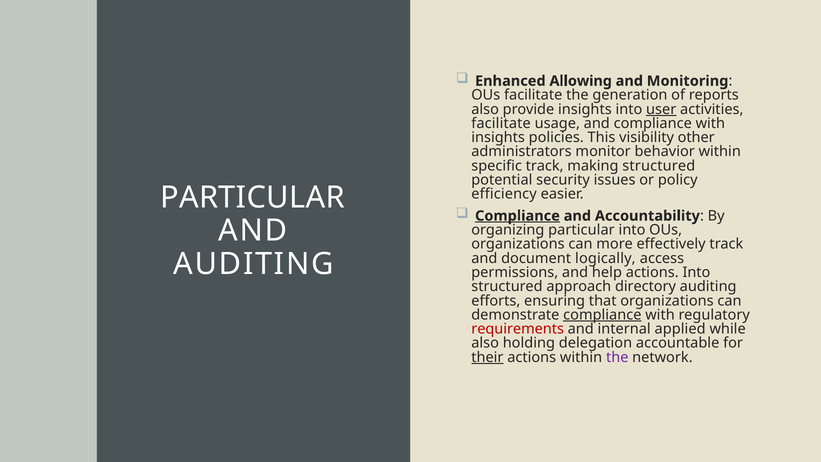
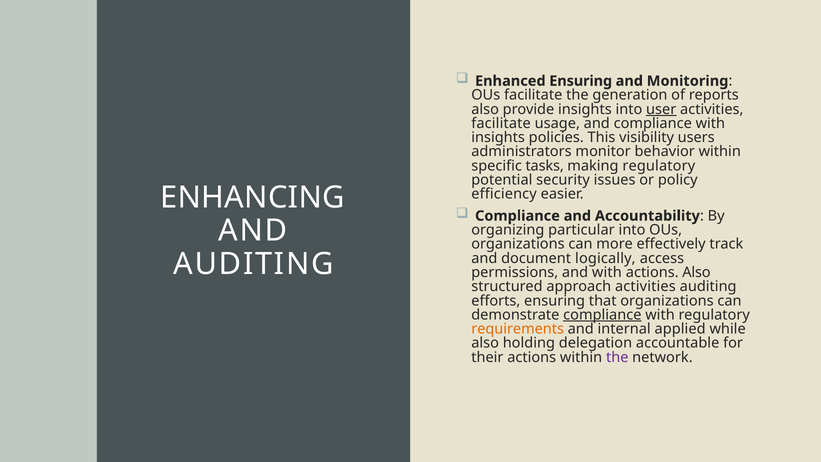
Enhanced Allowing: Allowing -> Ensuring (581, 81)
other: other -> users (696, 137)
specific track: track -> tasks (545, 166)
making structured: structured -> regulatory (659, 166)
PARTICULAR: PARTICULAR -> ENHANCING (252, 197)
Compliance underline: present -> none (517, 216)
and help: help -> with (607, 272)
actions Into: Into -> Also (696, 272)
approach directory: directory -> activities (645, 286)
requirements colour: red -> orange (518, 329)
their underline: present -> none (487, 357)
